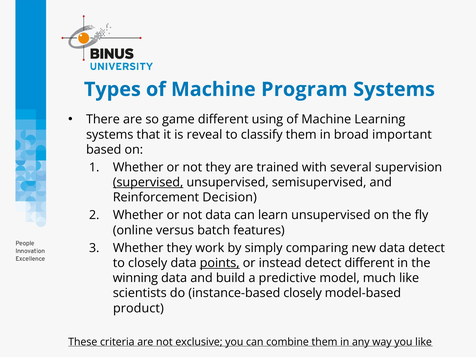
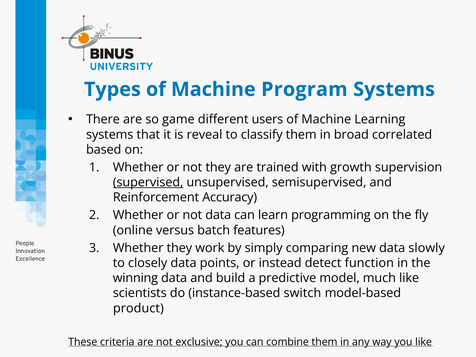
using: using -> users (267, 119)
important: important -> correlated (402, 135)
several: several -> growth (351, 167)
Decision: Decision -> Accuracy (230, 197)
learn unsupervised: unsupervised -> programming (331, 215)
data detect: detect -> slowly (427, 248)
points underline: present -> none (220, 263)
detect different: different -> function (369, 263)
instance-based closely: closely -> switch (302, 293)
